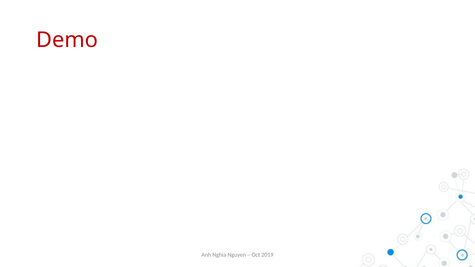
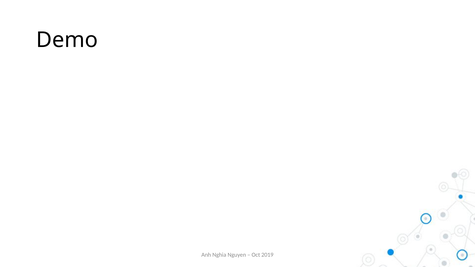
Demo colour: red -> black (67, 40)
